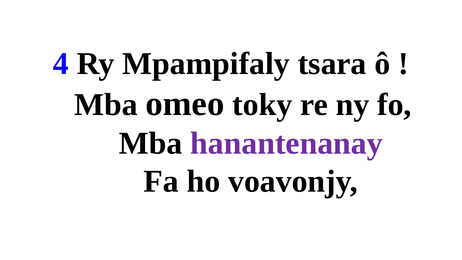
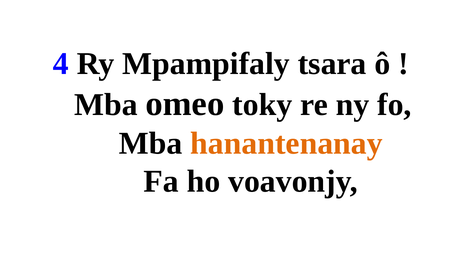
hanantenanay colour: purple -> orange (286, 143)
